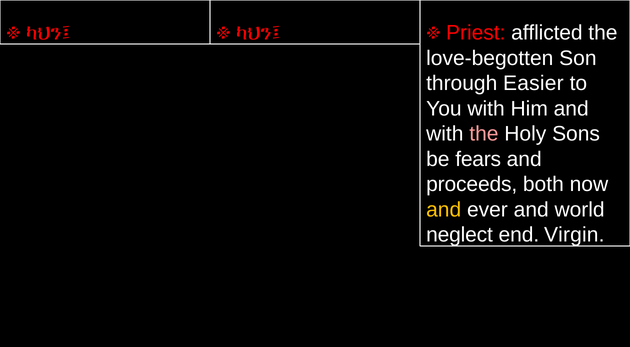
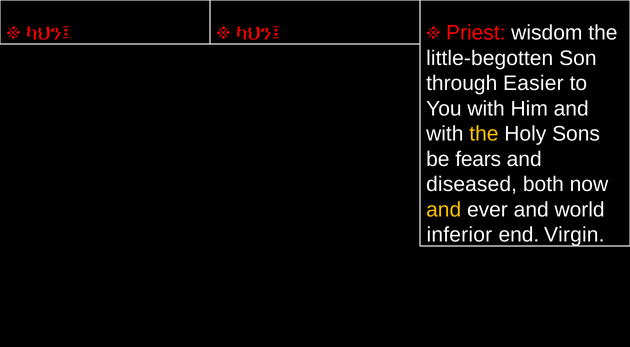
afflicted: afflicted -> wisdom (547, 33)
love-begotten: love-begotten -> little-begotten (490, 58)
the colour: pink -> yellow (484, 134)
proceeds: proceeds -> diseased (472, 184)
neglect: neglect -> inferior (459, 235)
